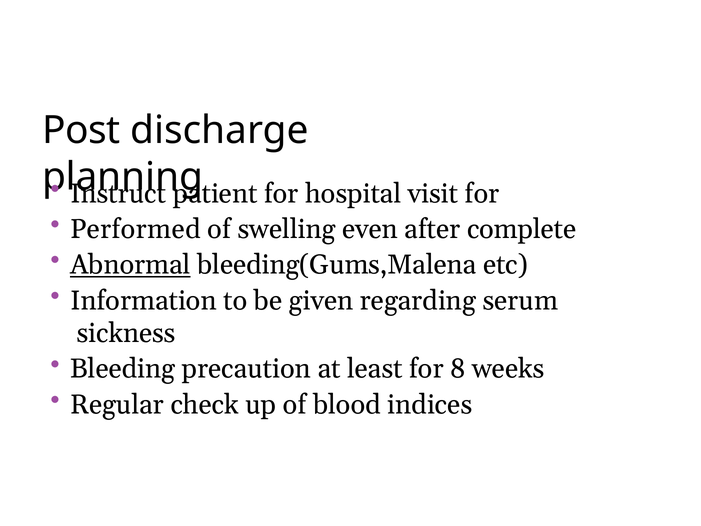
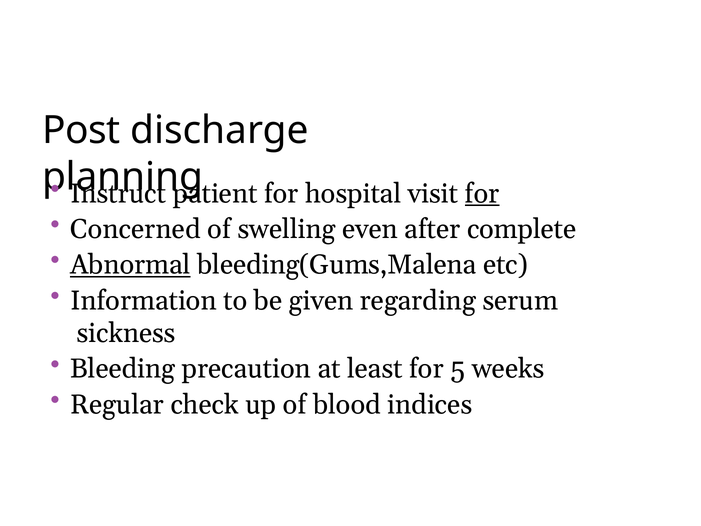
for underline: none -> present (482, 193)
Performed: Performed -> Concerned (135, 229)
8: 8 -> 5 (458, 369)
